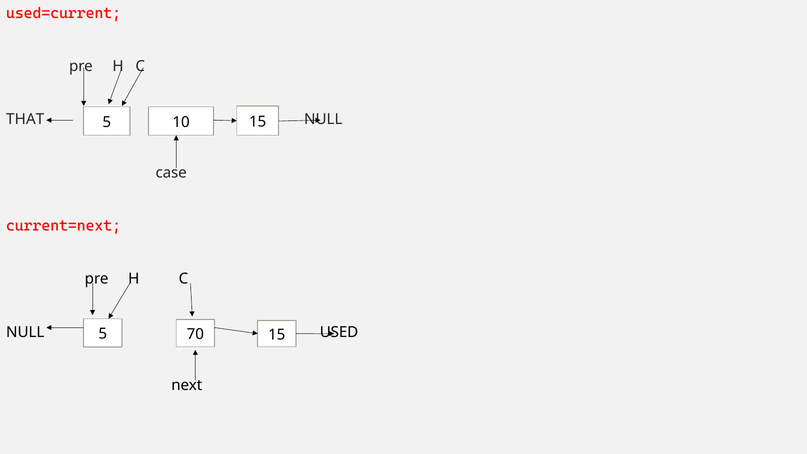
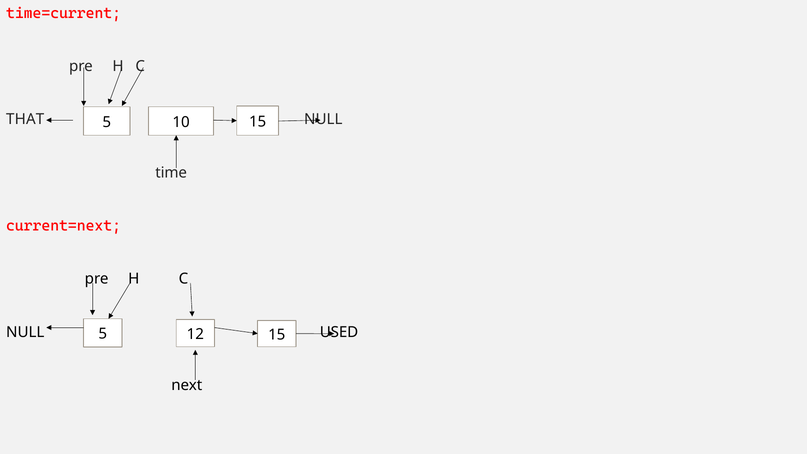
used=current: used=current -> time=current (64, 13)
case: case -> time (171, 173)
70: 70 -> 12 (195, 334)
